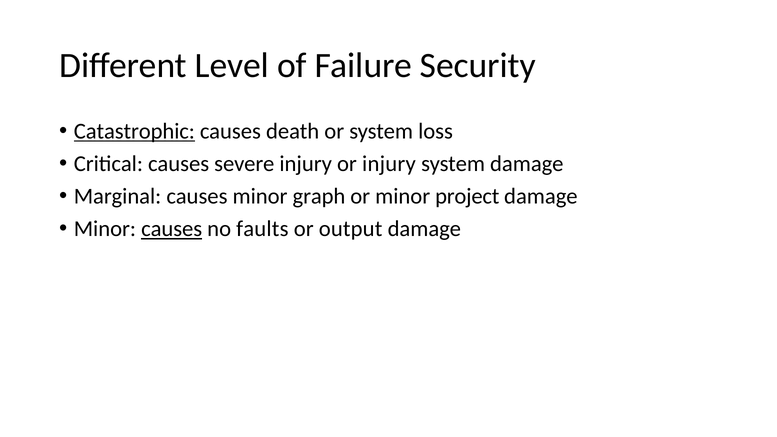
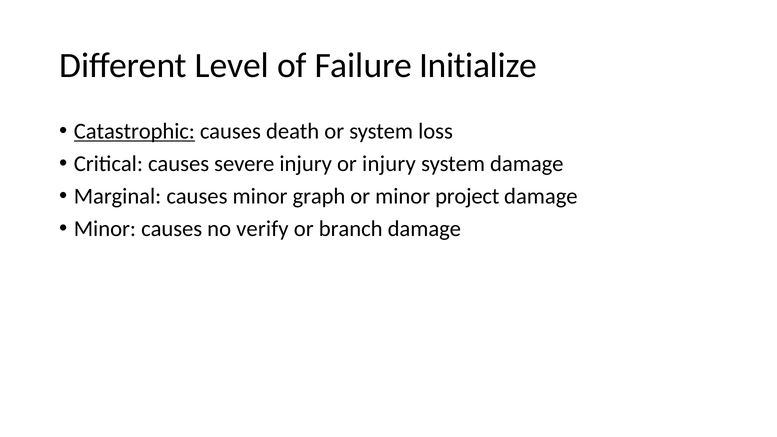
Security: Security -> Initialize (478, 65)
causes underline: present -> none (172, 229)
faults: faults -> verify (262, 229)
output: output -> branch (351, 229)
